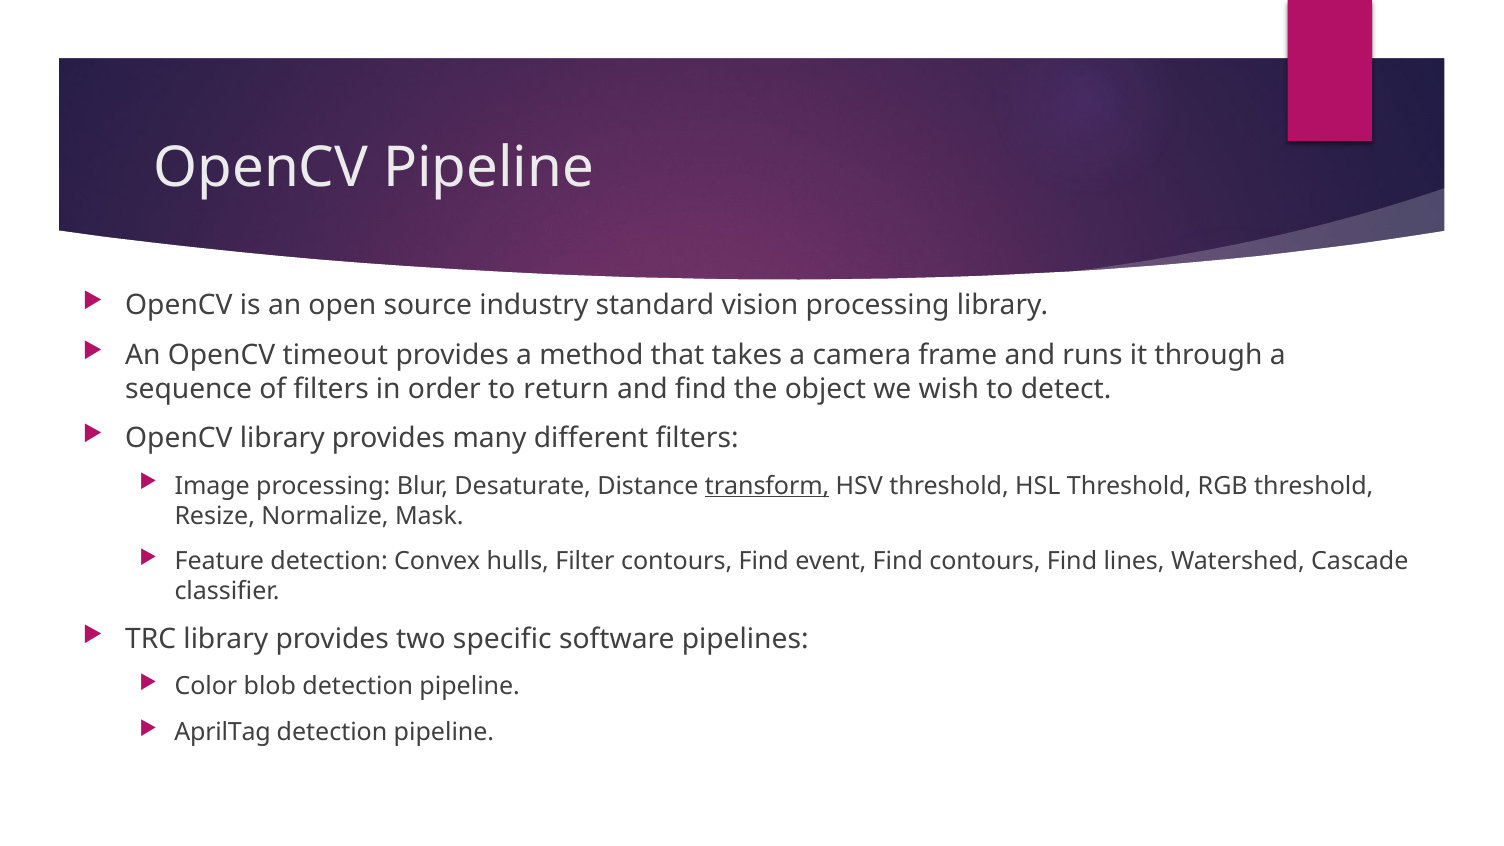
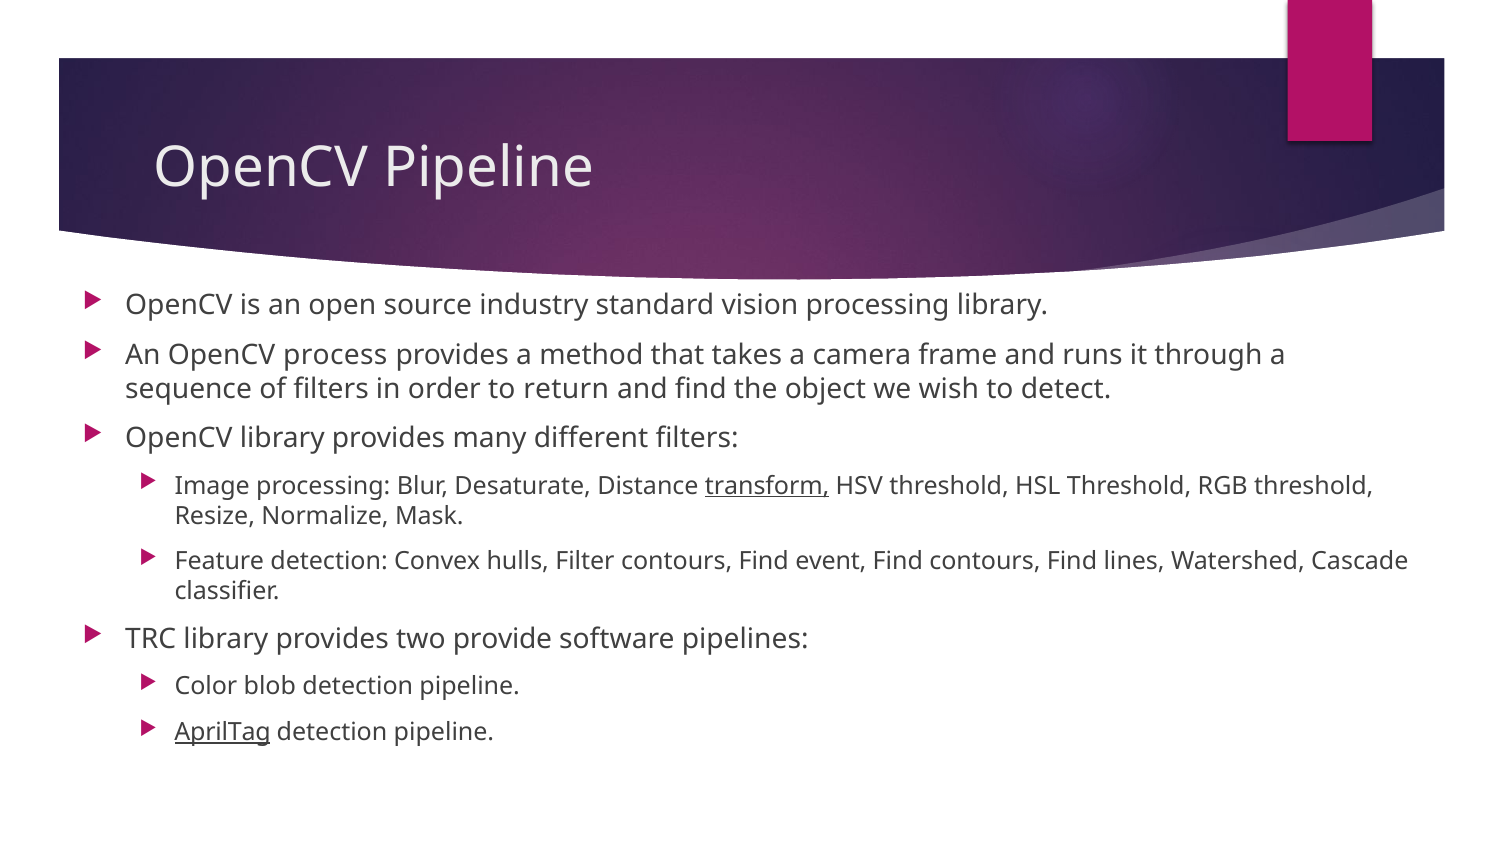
timeout: timeout -> process (335, 355)
specific: specific -> provide (502, 639)
AprilTag underline: none -> present (223, 732)
